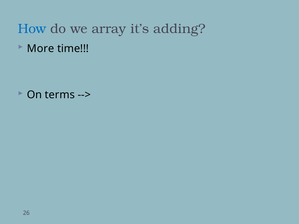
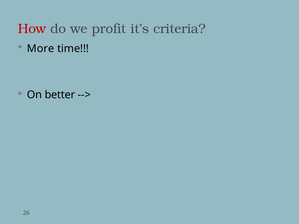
How colour: blue -> red (32, 29)
array: array -> profit (109, 29)
adding: adding -> criteria (180, 29)
terms: terms -> better (60, 95)
